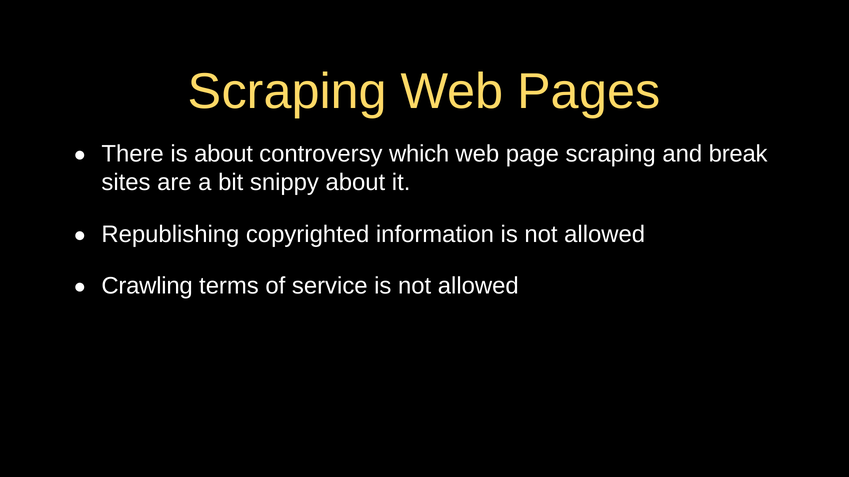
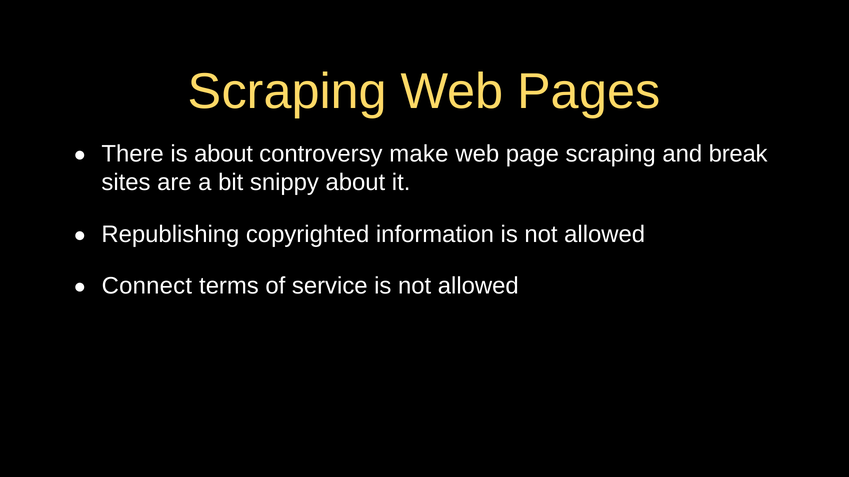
which: which -> make (419, 154)
Crawling: Crawling -> Connect (147, 286)
